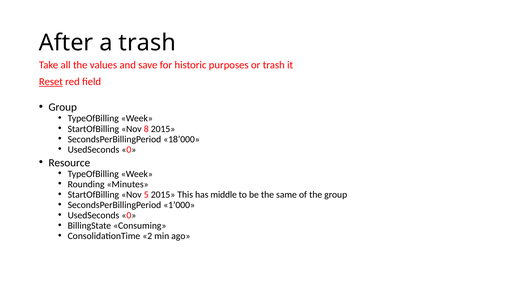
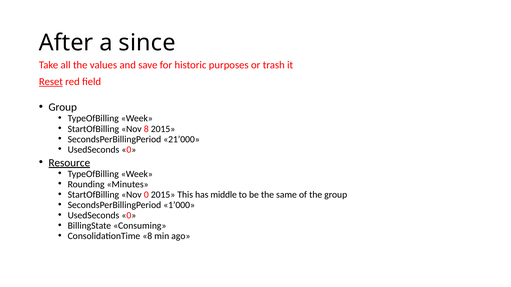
a trash: trash -> since (147, 43)
18’000: 18’000 -> 21’000 (182, 139)
Resource underline: none -> present (69, 163)
Nov 5: 5 -> 0 (146, 195)
ConsolidationTime 2: 2 -> 8 (147, 237)
